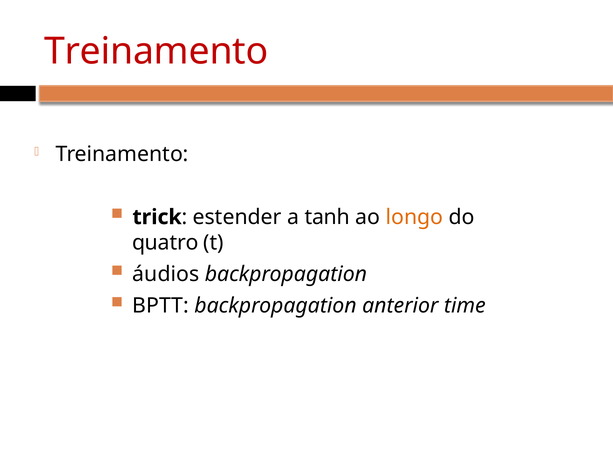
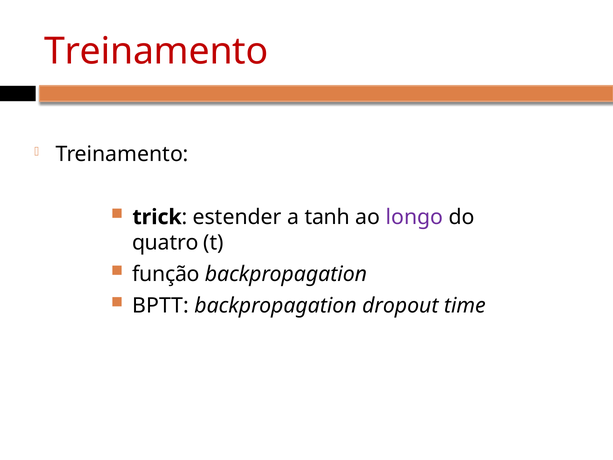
longo colour: orange -> purple (414, 217)
áudios: áudios -> função (166, 274)
anterior: anterior -> dropout (400, 306)
